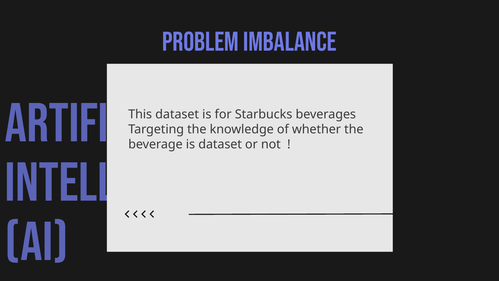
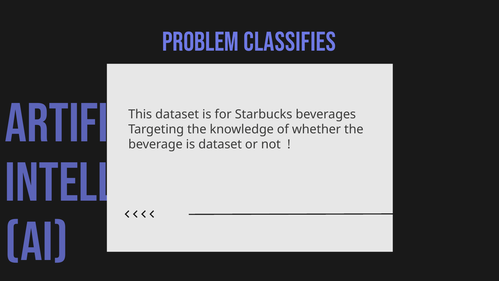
IMBALANCE: IMBALANCE -> CLASSIFIES (290, 42)
